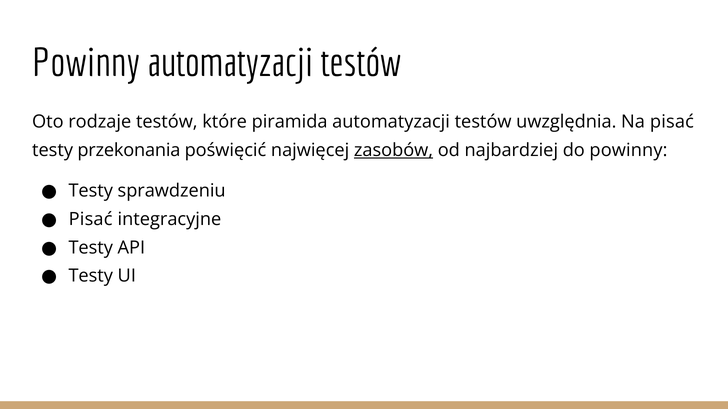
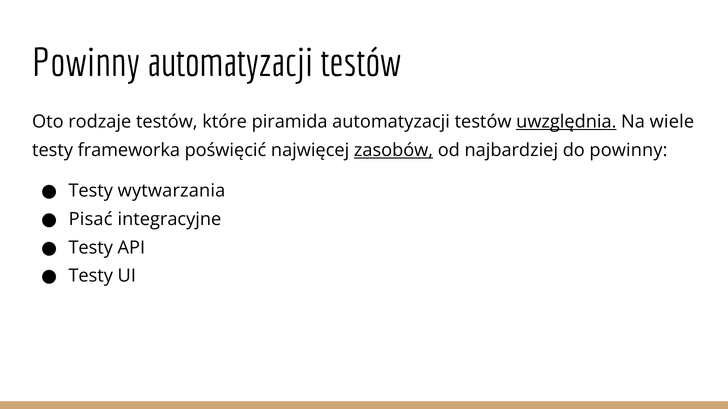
uwzględnia underline: none -> present (566, 122)
Na pisać: pisać -> wiele (672, 122)
przekonania: przekonania -> frameworka (129, 150)
sprawdzeniu: sprawdzeniu -> wytwarzania (172, 191)
